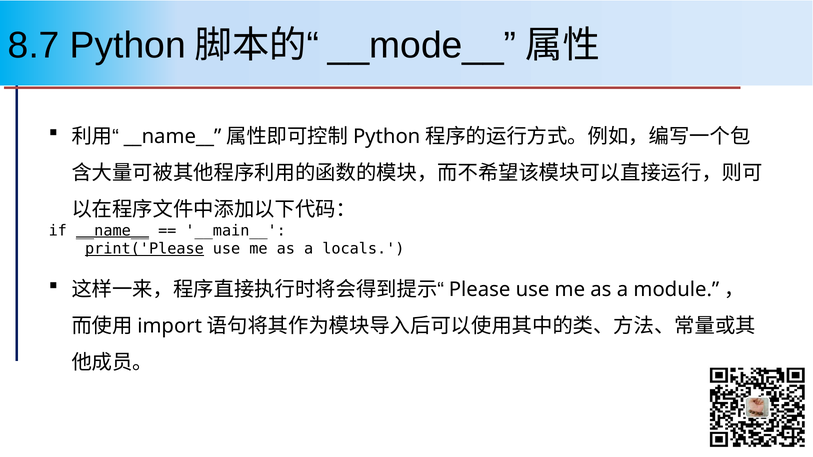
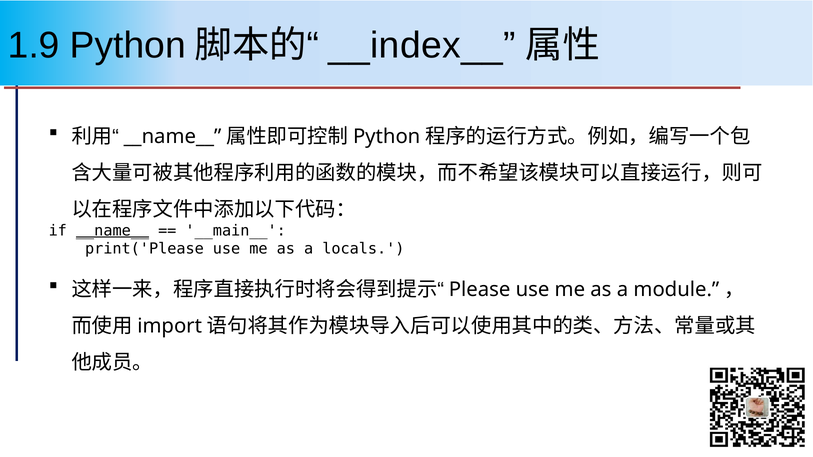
8.7: 8.7 -> 1.9 (34, 45)
__mode__: __mode__ -> __index__ (422, 45)
print('Please underline: present -> none (144, 249)
